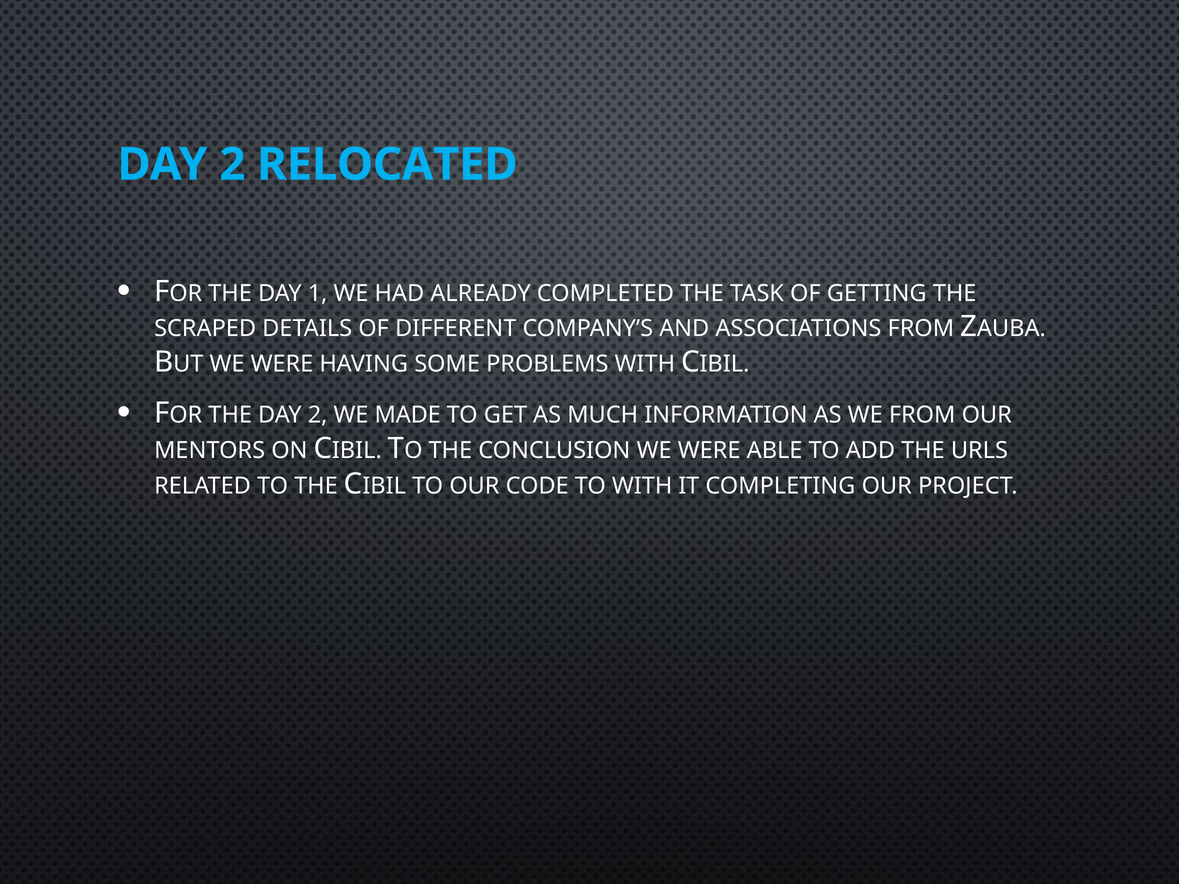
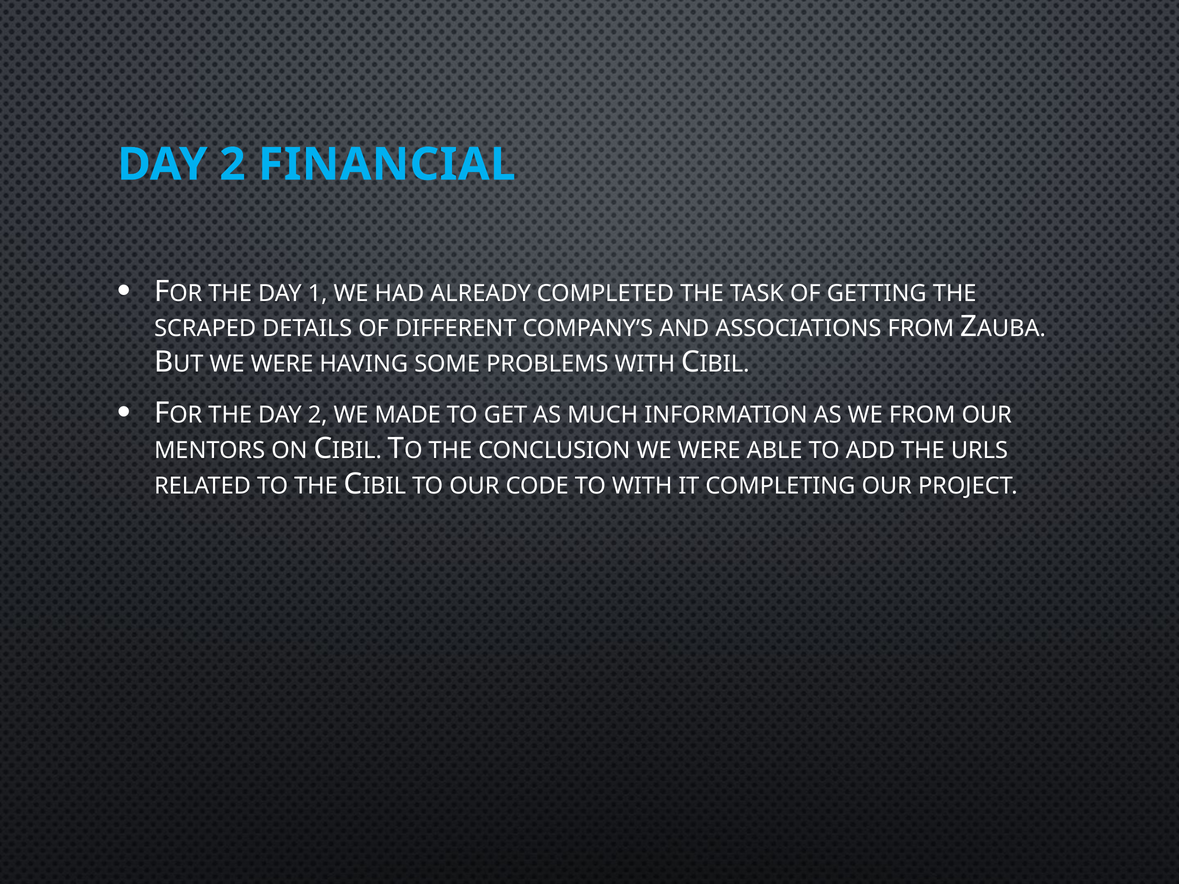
RELOCATED: RELOCATED -> FINANCIAL (387, 165)
